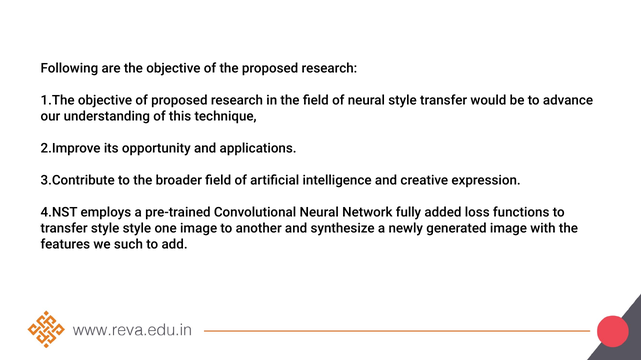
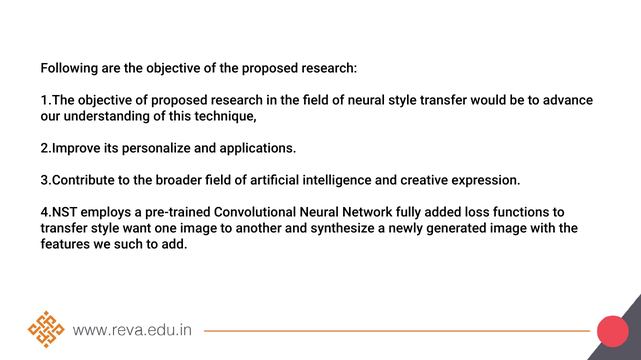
opportunity: opportunity -> personalize (156, 148)
style style: style -> want (137, 229)
